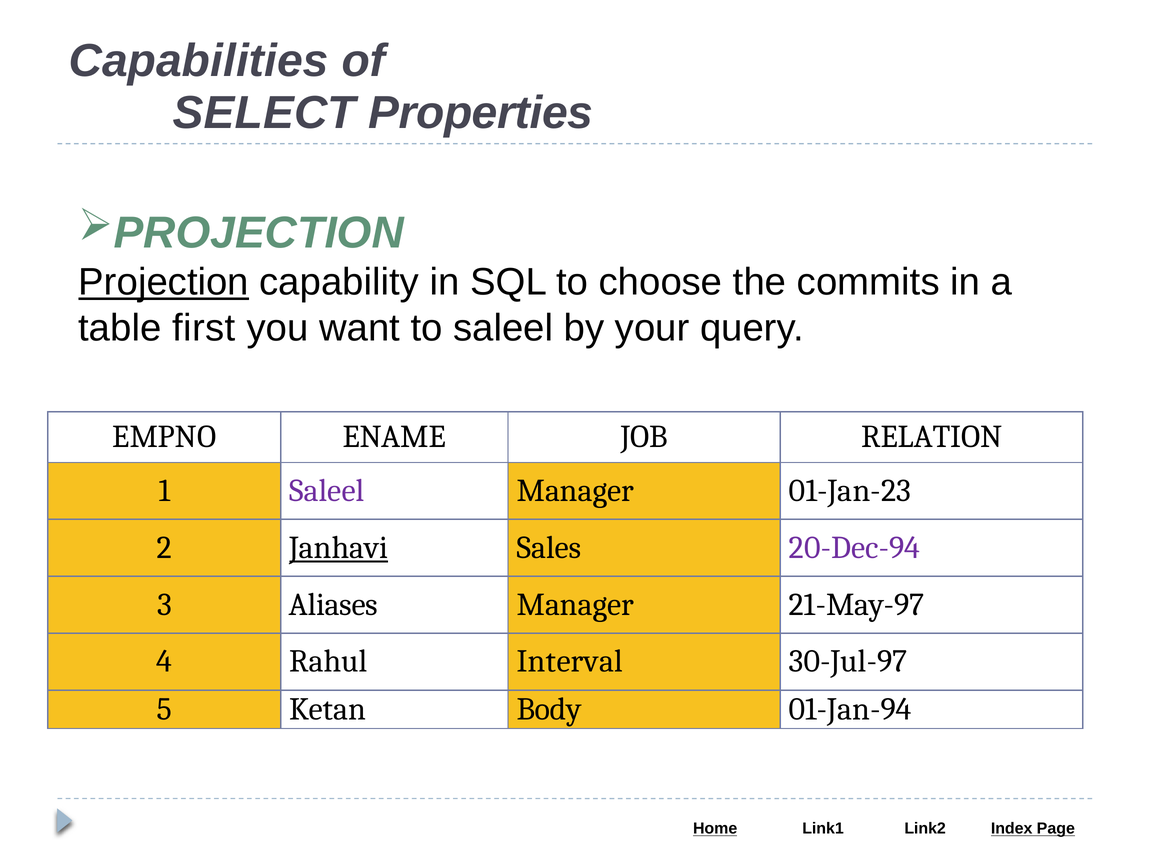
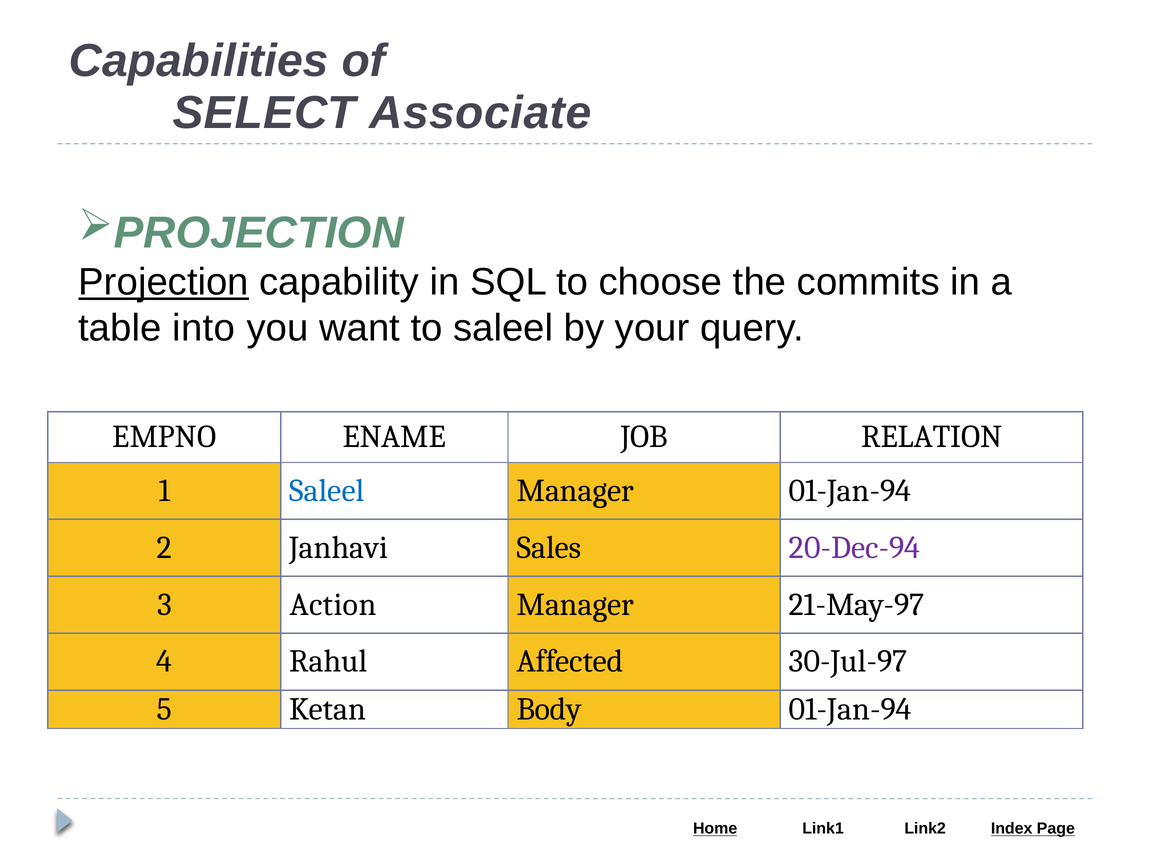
Properties: Properties -> Associate (480, 113)
first: first -> into (204, 328)
Saleel colour: purple -> blue (327, 491)
Manager 01-Jan-23: 01-Jan-23 -> 01-Jan-94 (850, 491)
Janhavi underline: present -> none (339, 548)
Aliases: Aliases -> Action (333, 605)
Interval: Interval -> Affected (570, 662)
